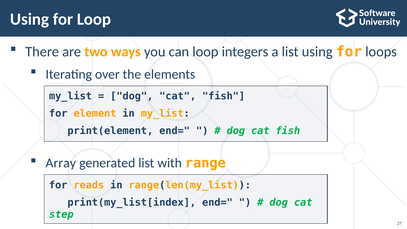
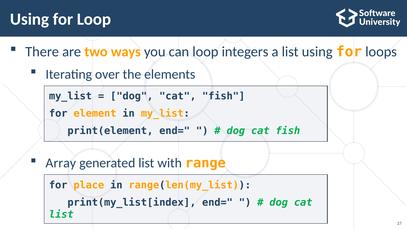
reads: reads -> place (89, 185)
step: step -> list (61, 214)
